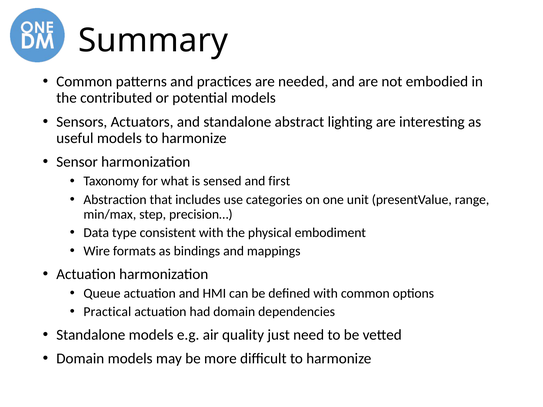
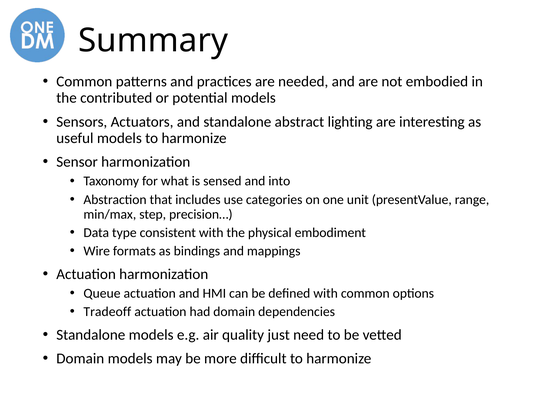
first: first -> into (279, 181)
Practical: Practical -> Tradeoff (107, 312)
